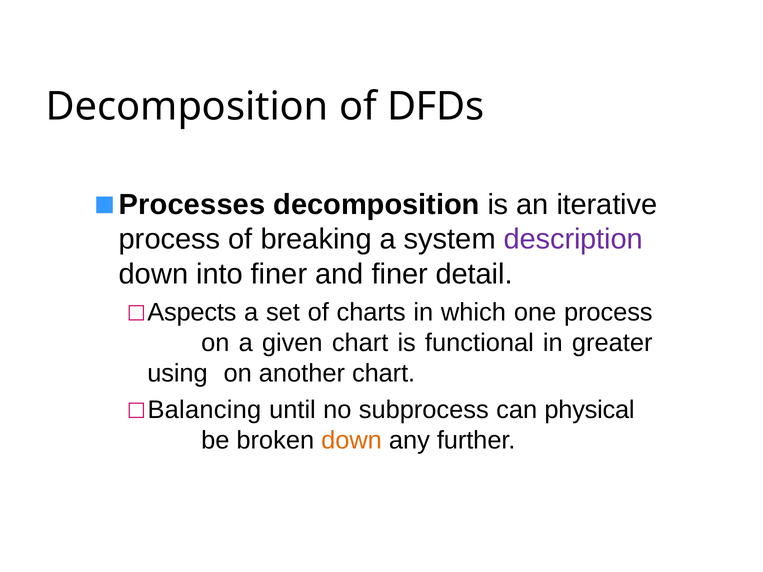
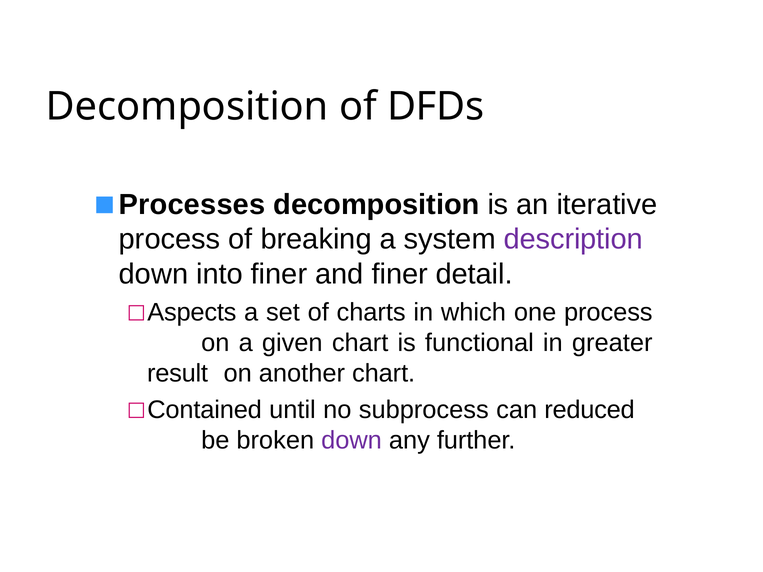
using: using -> result (178, 373)
Balancing: Balancing -> Contained (205, 410)
physical: physical -> reduced (590, 410)
down colour: orange -> purple (352, 440)
